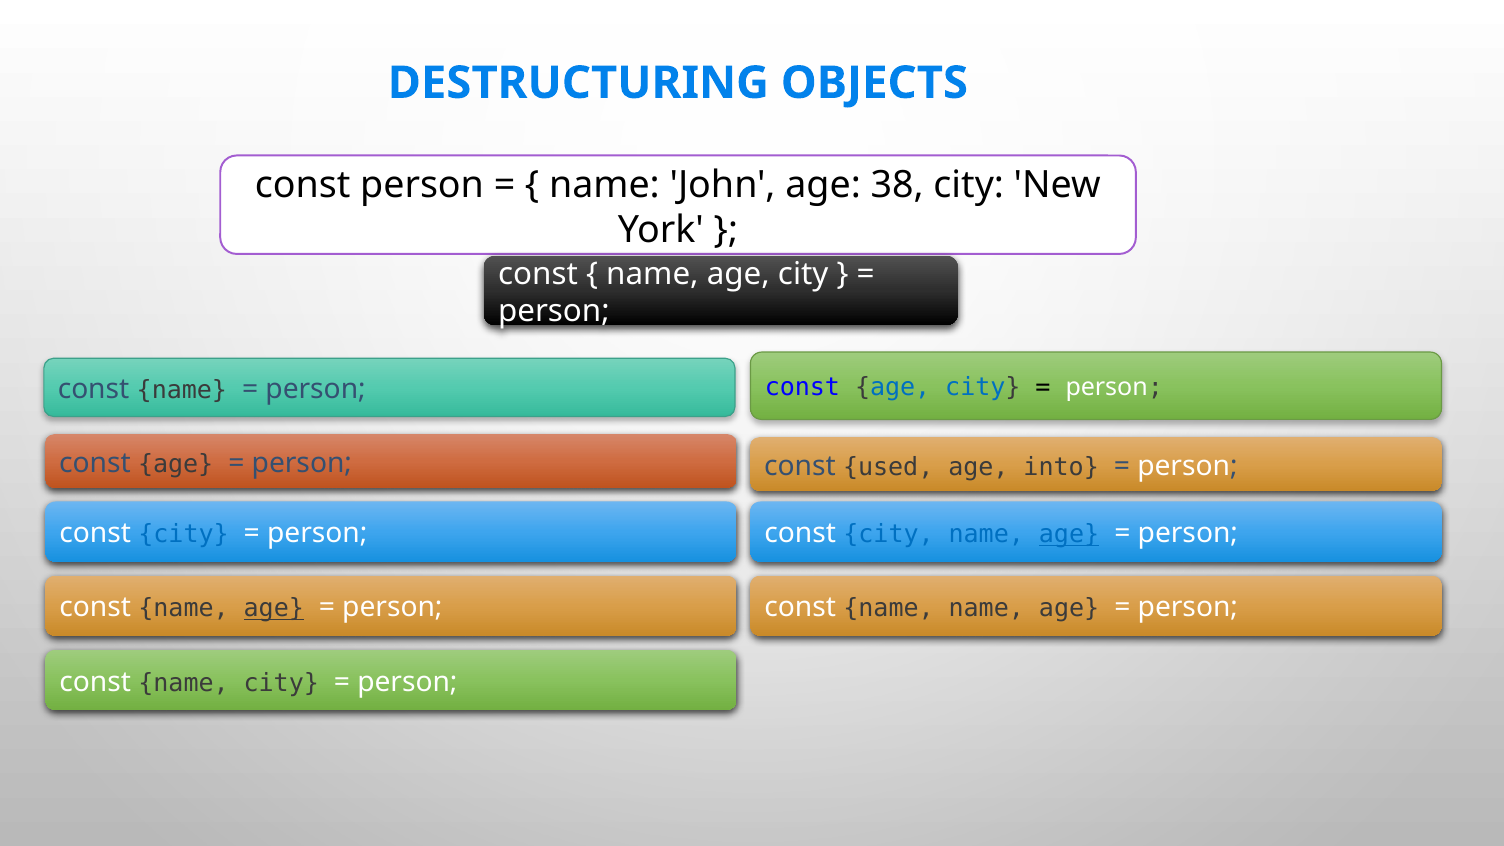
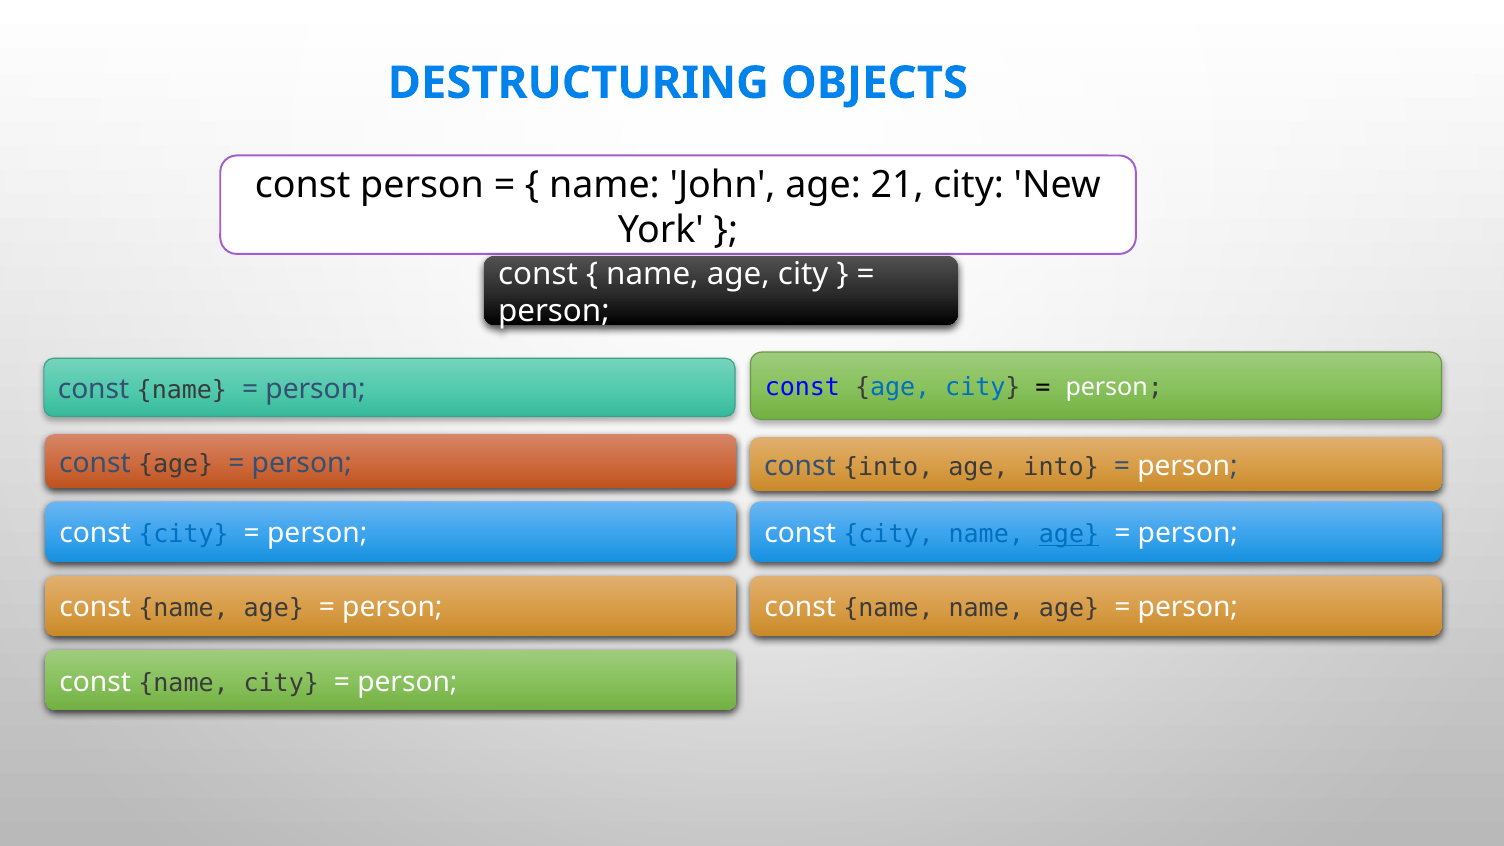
38: 38 -> 21 (897, 185)
const used: used -> into (888, 467)
age underline: present -> none (274, 609)
